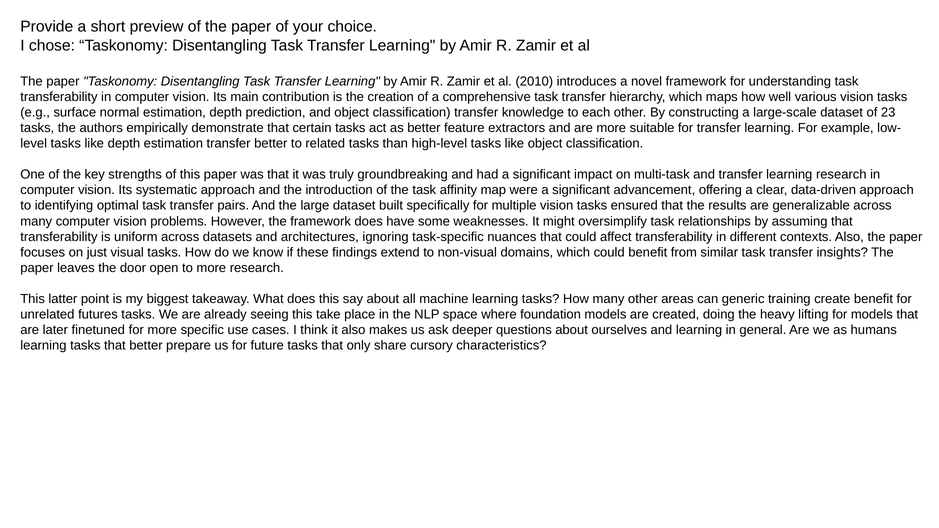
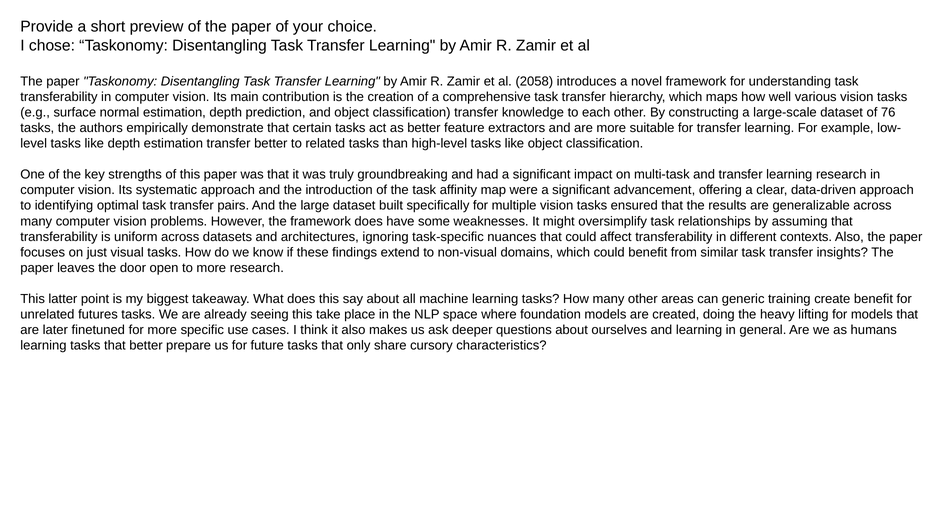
2010: 2010 -> 2058 (534, 81)
23: 23 -> 76 (888, 112)
